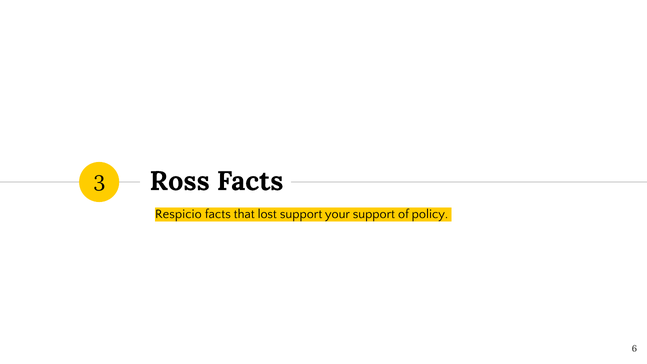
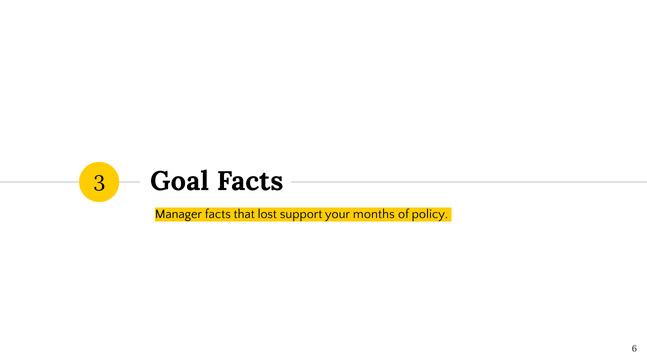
Ross: Ross -> Goal (180, 181)
Respicio: Respicio -> Manager (178, 214)
your support: support -> months (374, 214)
